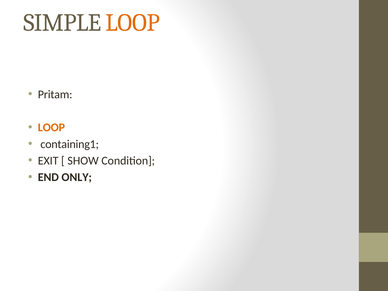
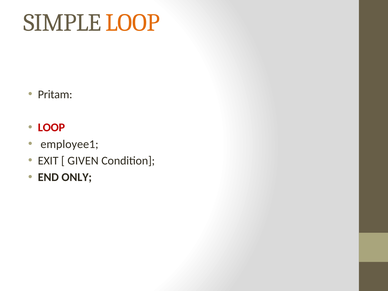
LOOP colour: orange -> red (51, 128)
containing1: containing1 -> employee1 (69, 144)
SHOW: SHOW -> GIVEN (83, 161)
